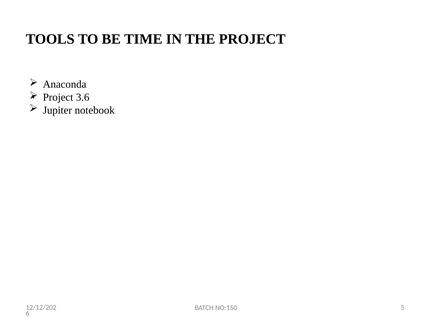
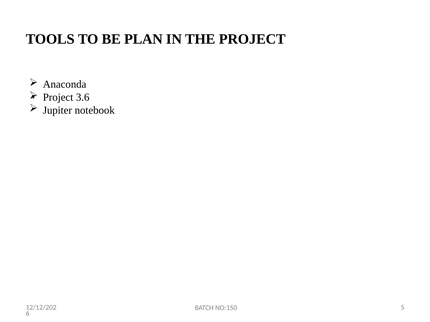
TIME: TIME -> PLAN (143, 39)
